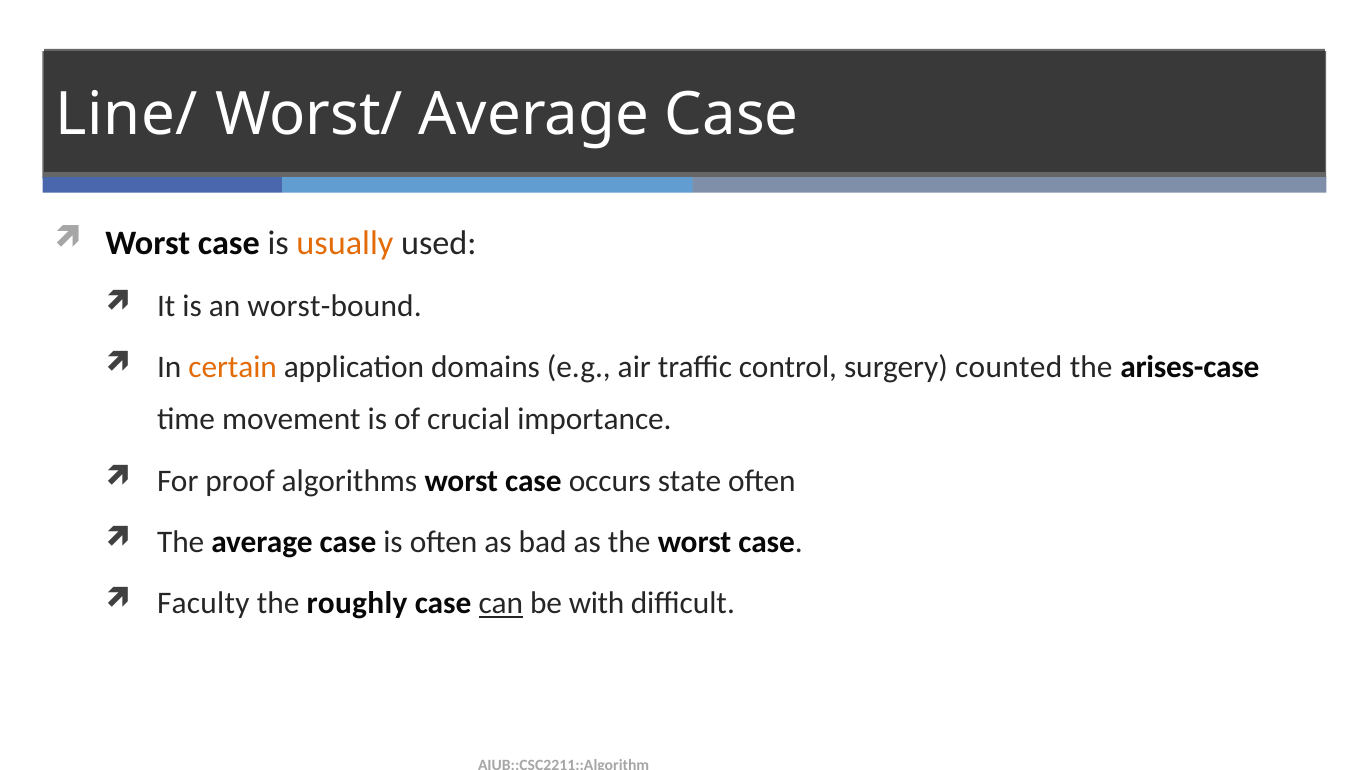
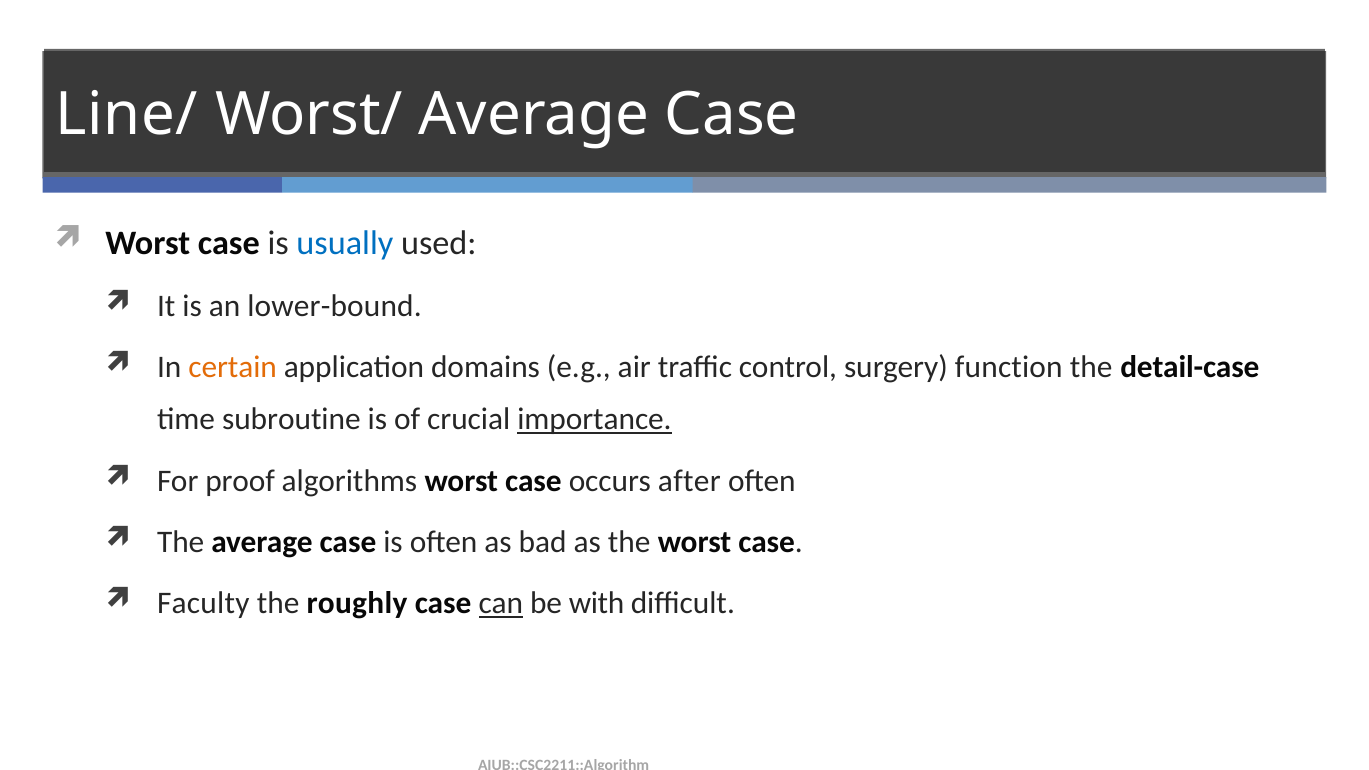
usually colour: orange -> blue (345, 243)
worst-bound: worst-bound -> lower-bound (335, 306)
counted: counted -> function (1009, 367)
arises-case: arises-case -> detail-case (1190, 367)
movement: movement -> subroutine (291, 420)
importance underline: none -> present (594, 420)
state: state -> after (689, 481)
